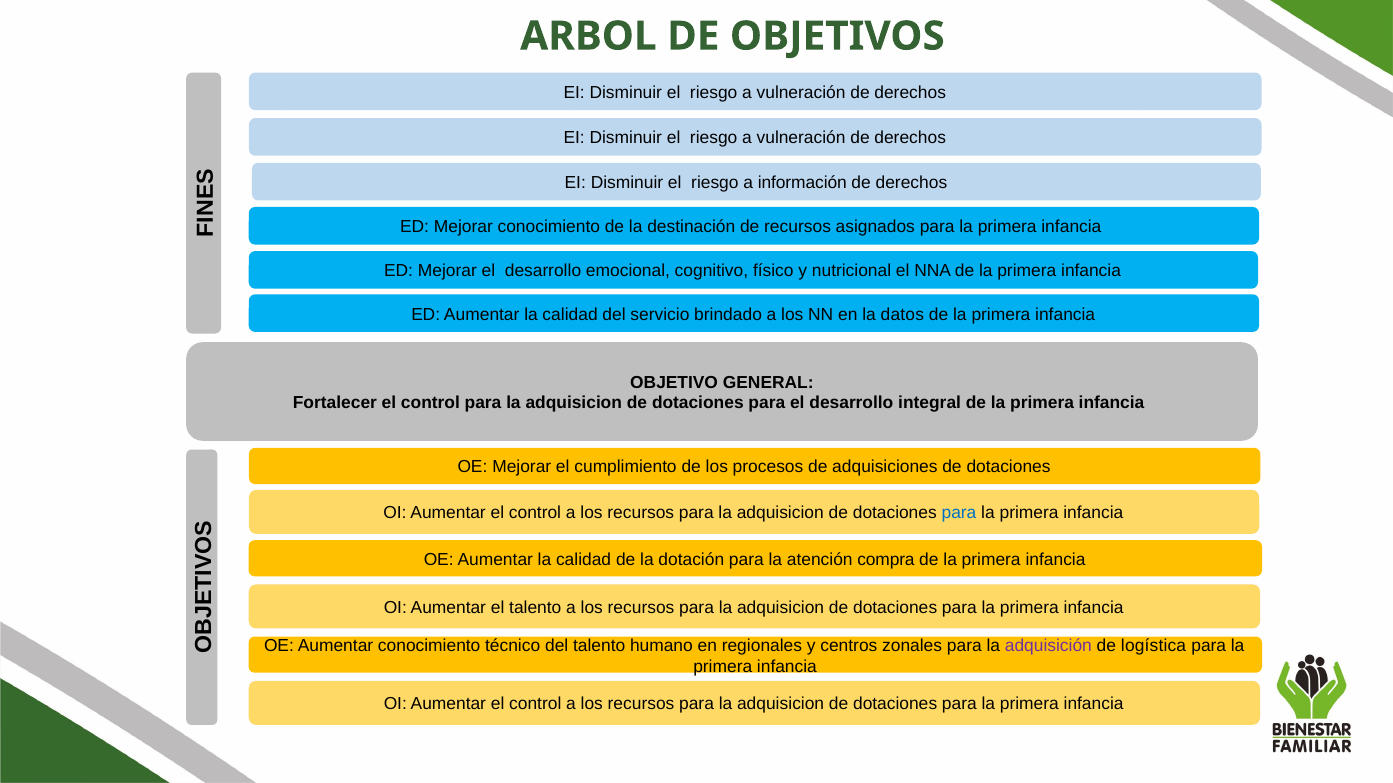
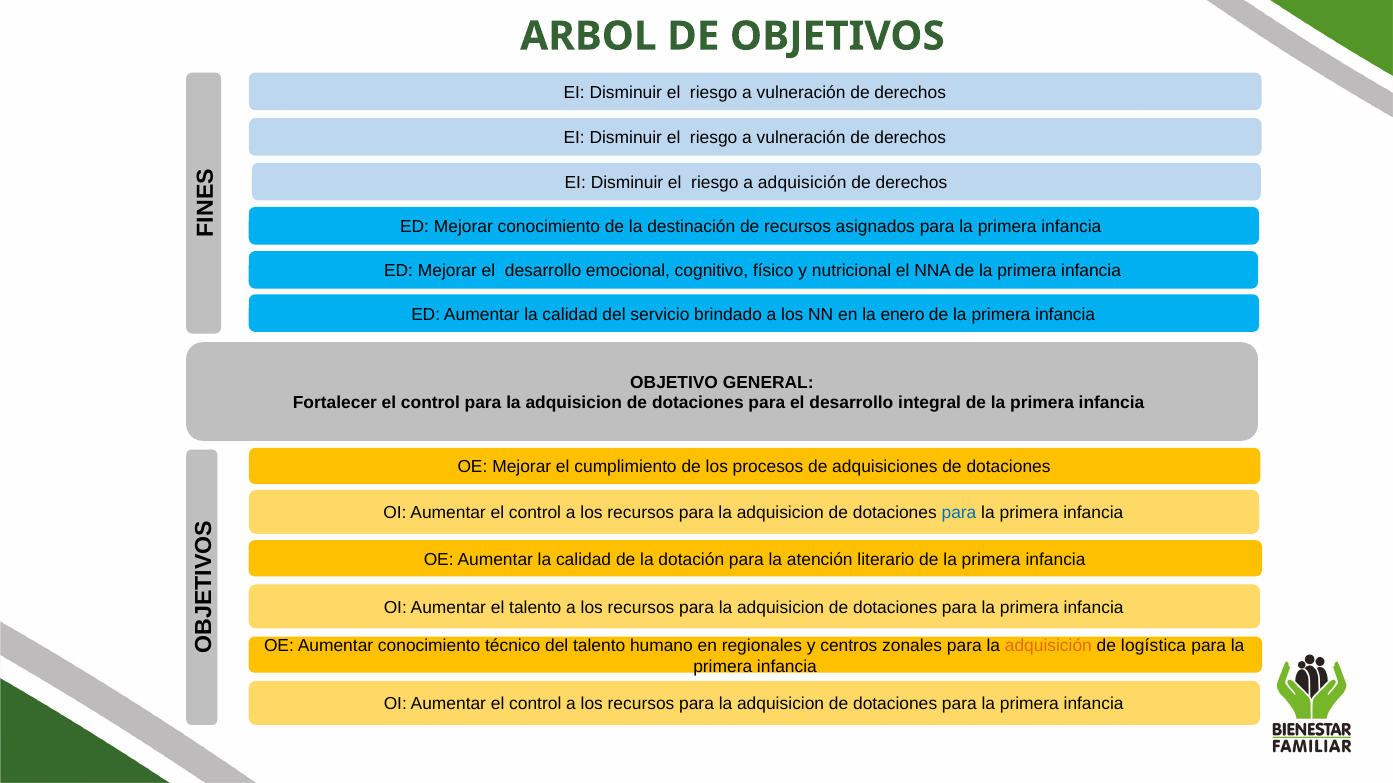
a información: información -> adquisición (802, 183)
datos: datos -> enero (903, 315)
compra: compra -> literario (886, 560)
adquisición colour: purple -> orange (1048, 646)
